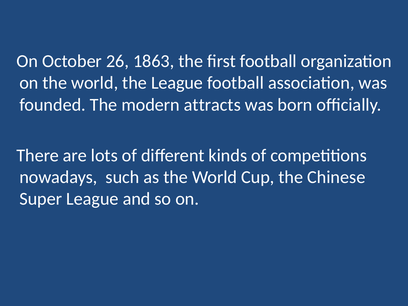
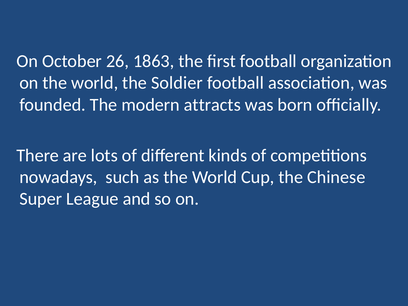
the League: League -> Soldier (177, 83)
